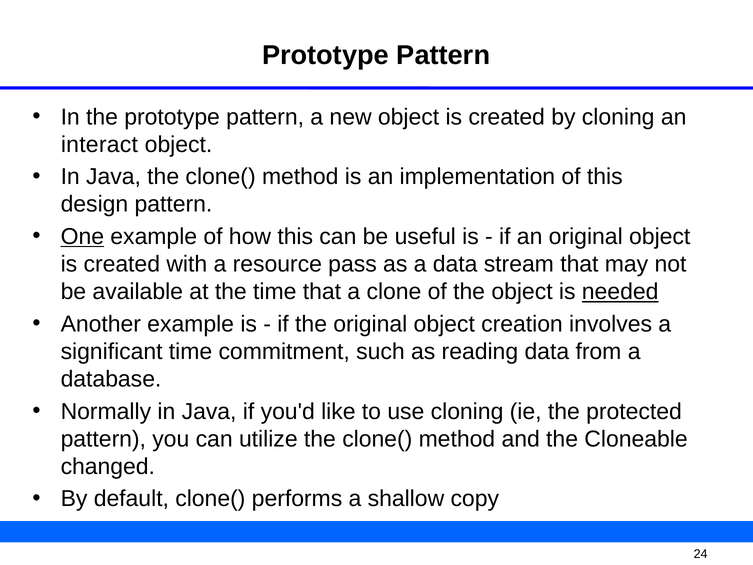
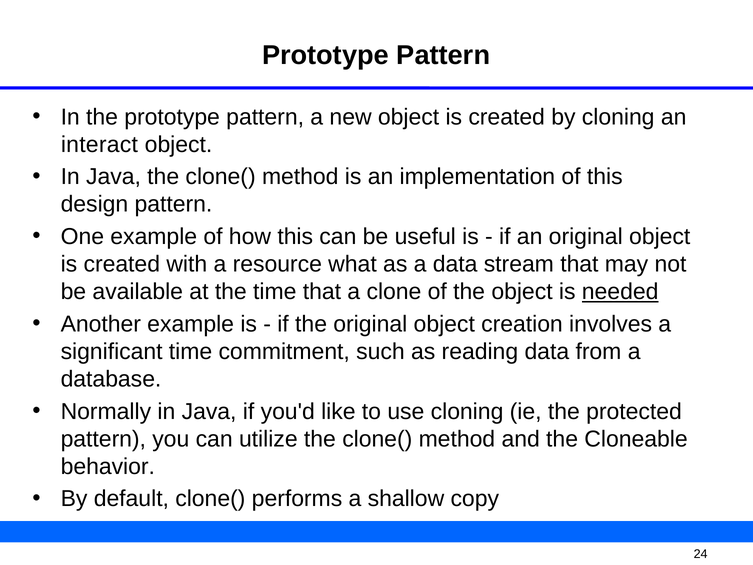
One underline: present -> none (82, 236)
pass: pass -> what (353, 264)
changed: changed -> behavior (108, 466)
